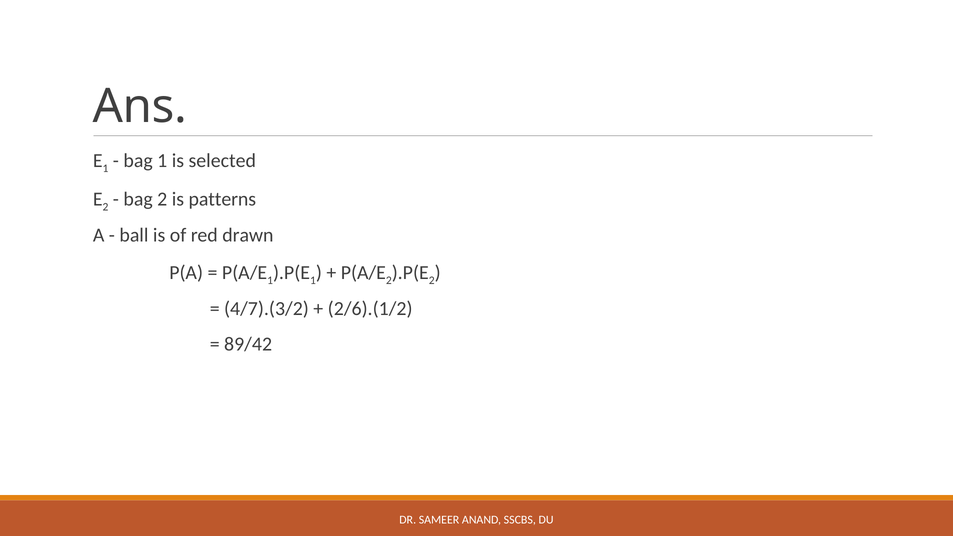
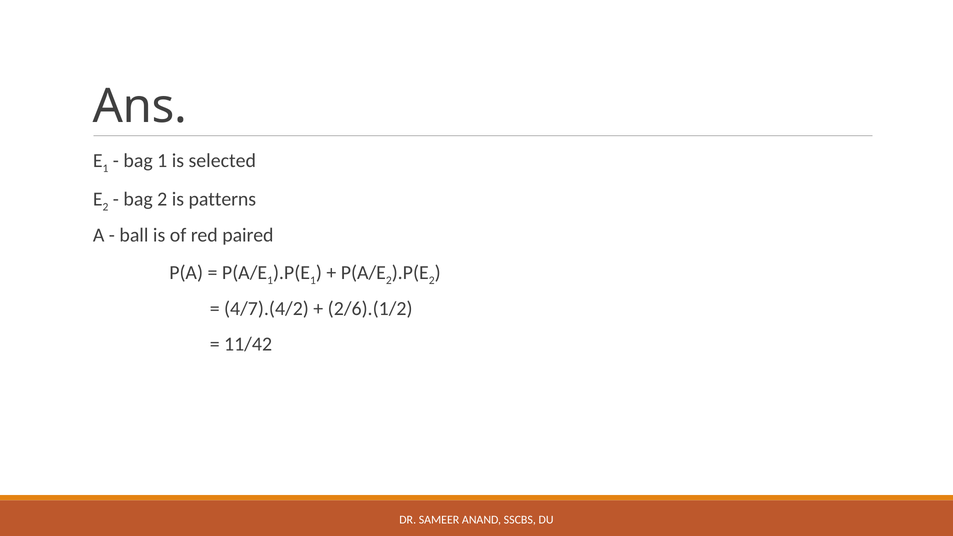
drawn: drawn -> paired (248, 235)
4/7).(3/2: 4/7).(3/2 -> 4/7).(4/2 (266, 309)
89/42: 89/42 -> 11/42 (248, 344)
